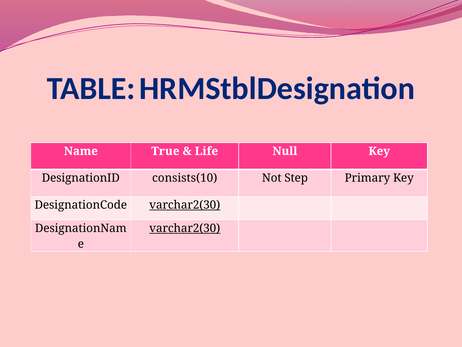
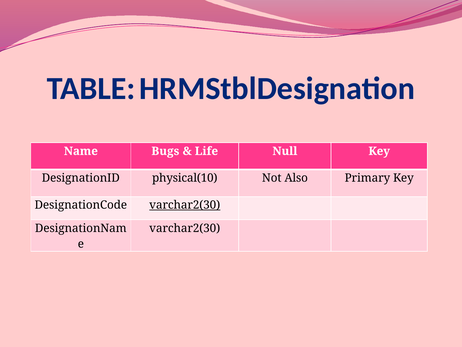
True: True -> Bugs (165, 151)
consists(10: consists(10 -> physical(10 (185, 178)
Step: Step -> Also (296, 178)
varchar2(30 underline: present -> none (185, 228)
